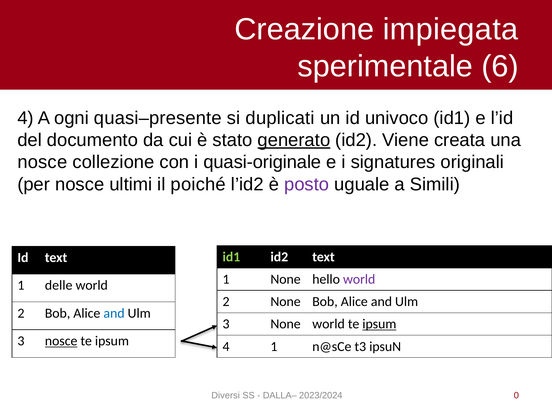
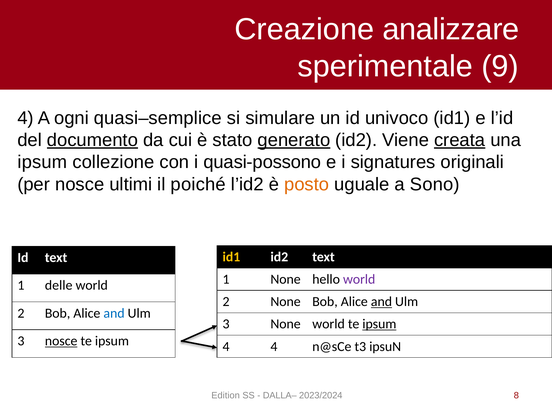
impiegata: impiegata -> analizzare (451, 30)
6: 6 -> 9 (500, 66)
quasi–presente: quasi–presente -> quasi–semplice (158, 118)
duplicati: duplicati -> simulare (280, 118)
documento underline: none -> present (92, 140)
creata underline: none -> present (460, 140)
nosce: nosce -> ipsum (42, 162)
quasi-originale: quasi-originale -> quasi-possono (262, 162)
posto colour: purple -> orange (307, 184)
Simili: Simili -> Sono (435, 184)
id1 colour: light green -> yellow (231, 257)
and underline: none -> present (381, 302)
4 1: 1 -> 4 (274, 346)
Diversi: Diversi -> Edition (226, 395)
0: 0 -> 8 (516, 395)
